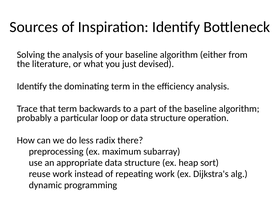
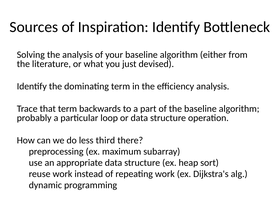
radix: radix -> third (105, 140)
